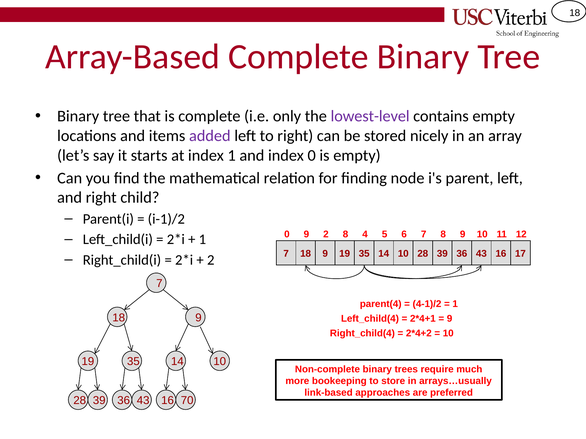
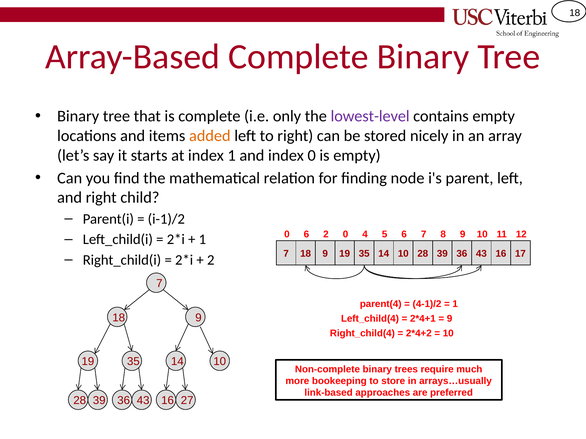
added colour: purple -> orange (210, 136)
0 9: 9 -> 6 (306, 234)
2 8: 8 -> 0 (346, 234)
70: 70 -> 27 (187, 401)
